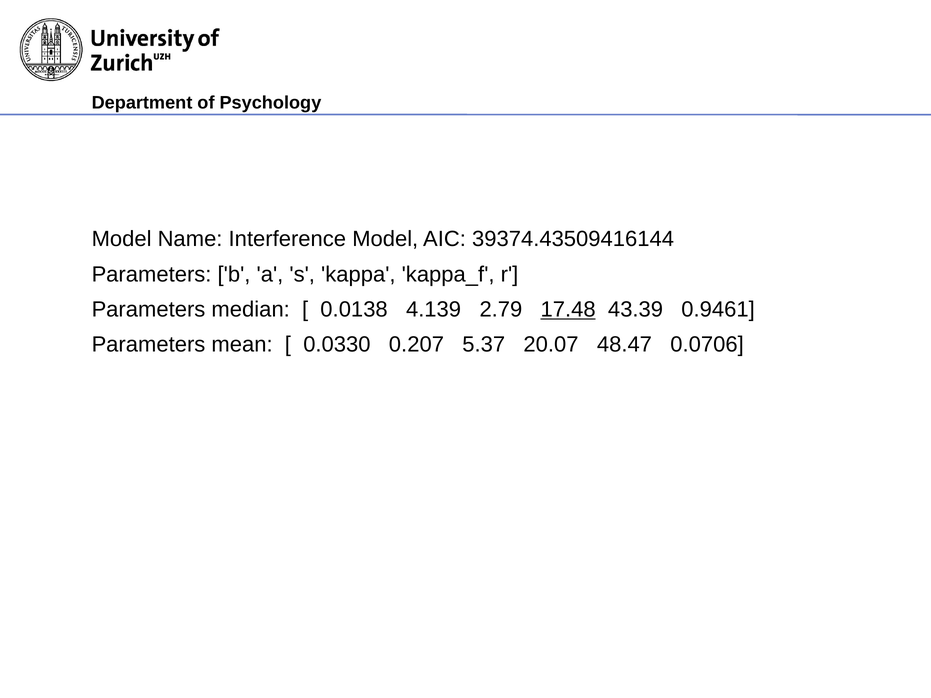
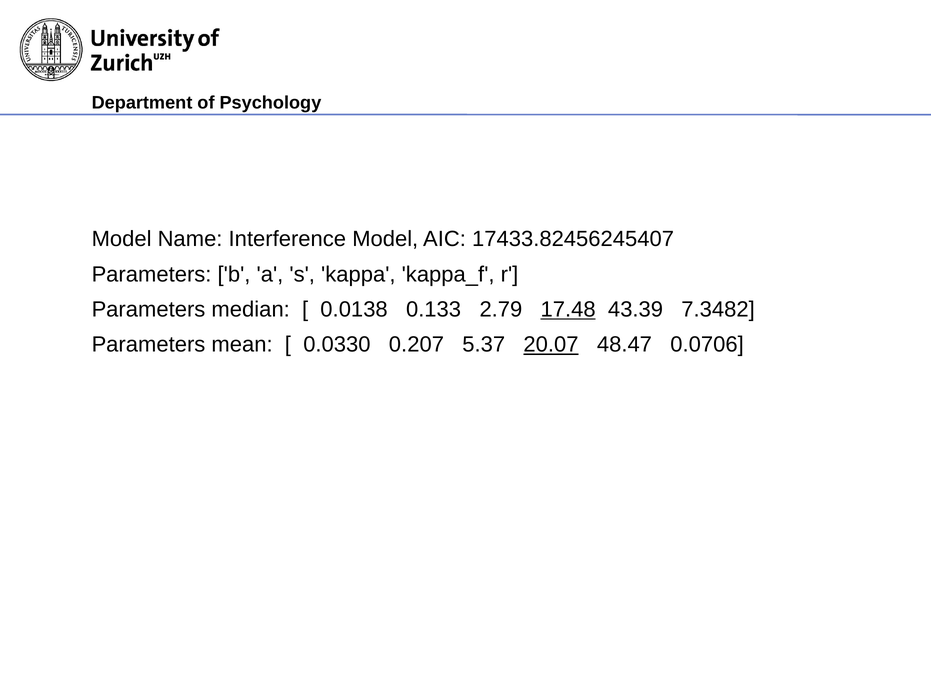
39374.43509416144: 39374.43509416144 -> 17433.82456245407 (573, 239)
4.139: 4.139 -> 0.133 (434, 310)
0.9461: 0.9461 -> 7.3482 (718, 310)
20.07 underline: none -> present (551, 345)
